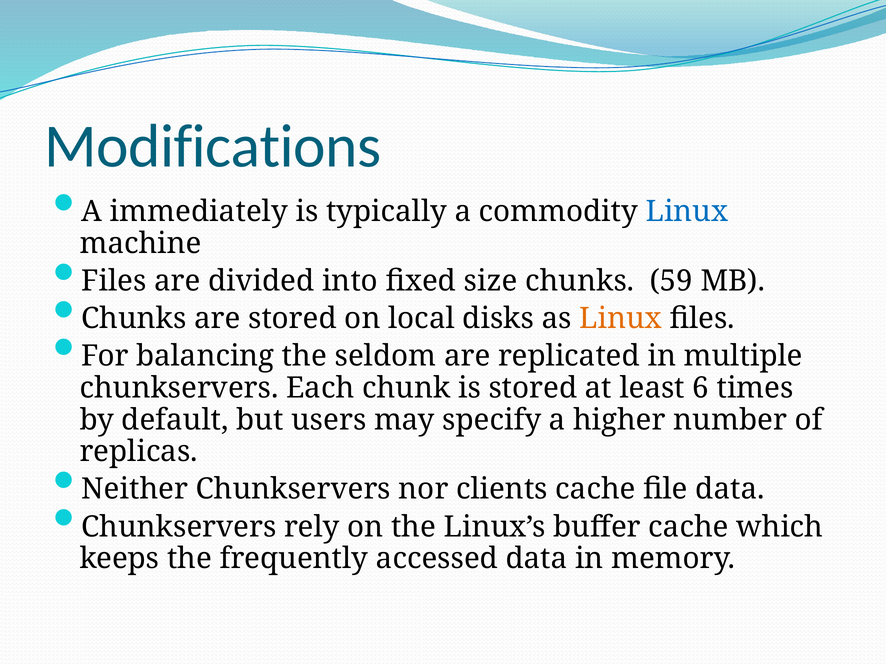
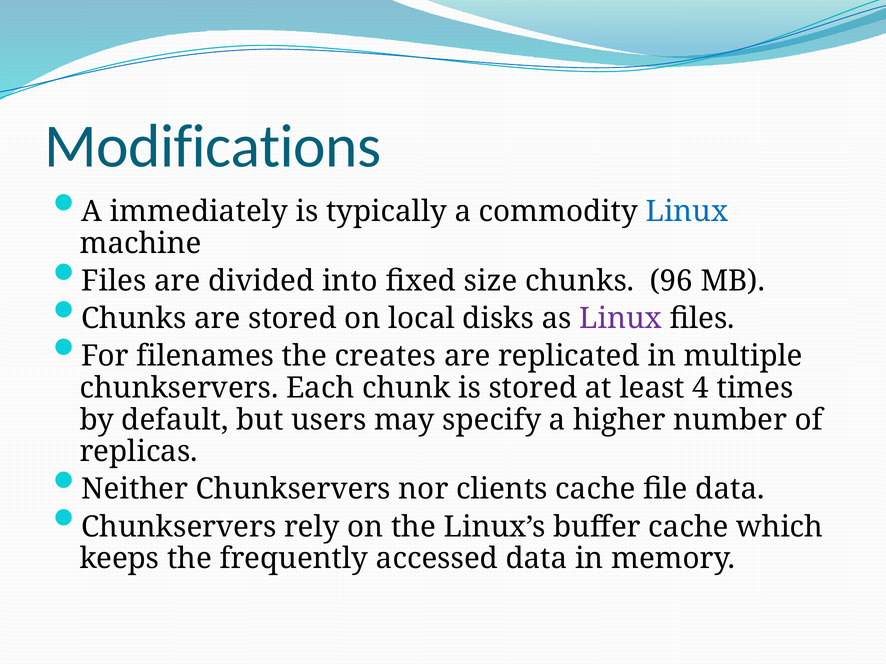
59: 59 -> 96 (671, 281)
Linux colour: orange -> purple (621, 319)
balancing: balancing -> filenames (205, 356)
seldom: seldom -> creates (385, 356)
6: 6 -> 4 (701, 388)
